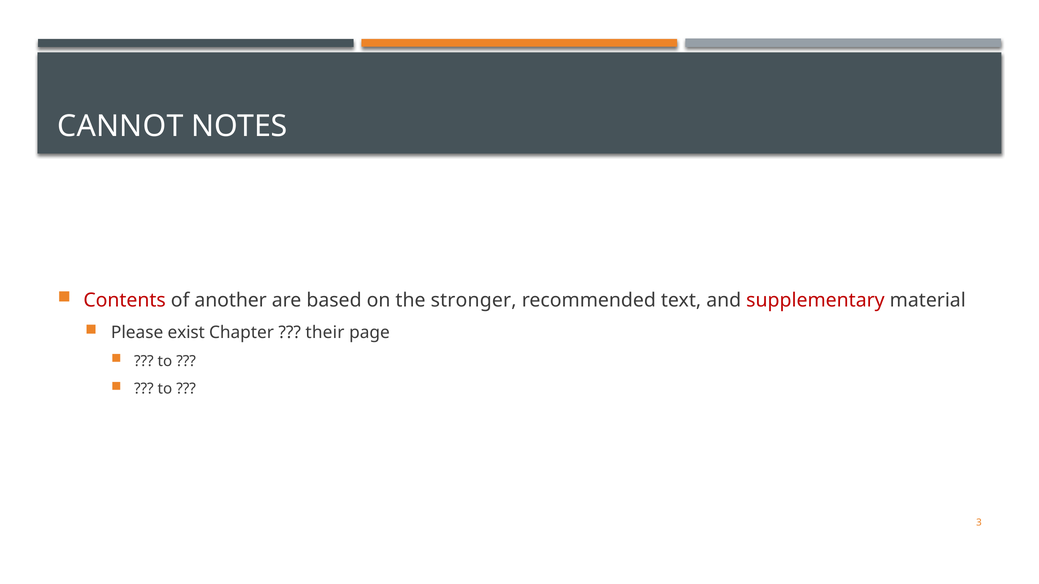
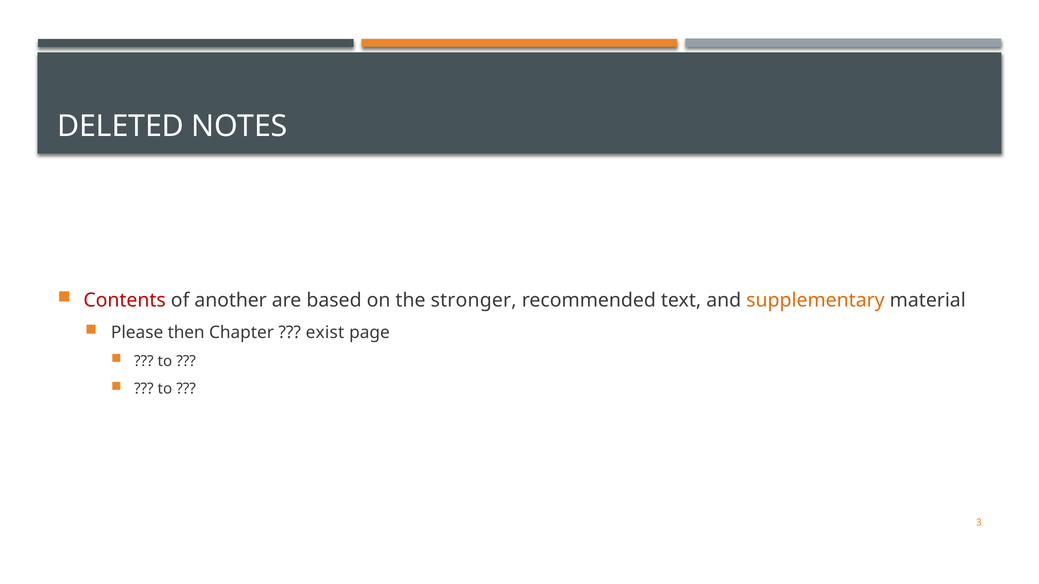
CANNOT: CANNOT -> DELETED (121, 126)
supplementary colour: red -> orange (815, 301)
exist: exist -> then (186, 333)
their: their -> exist (325, 333)
